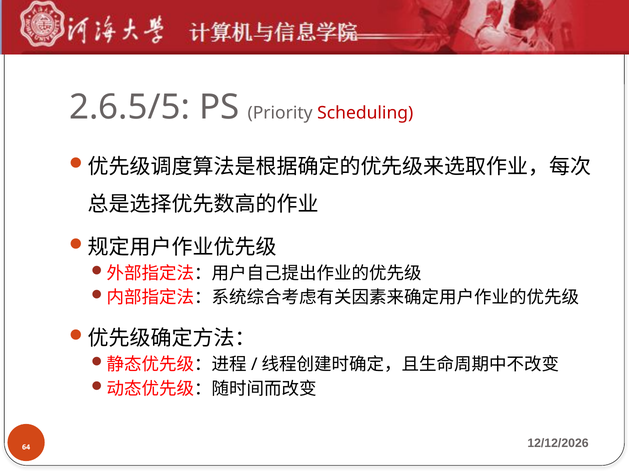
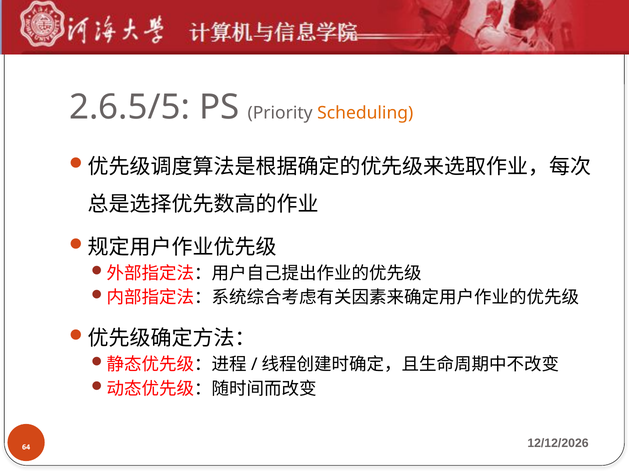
Scheduling colour: red -> orange (365, 113)
